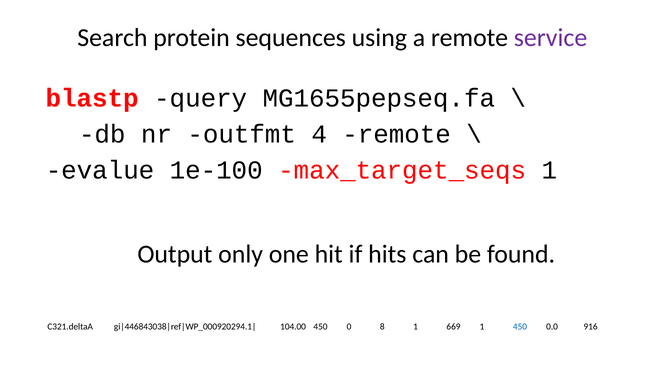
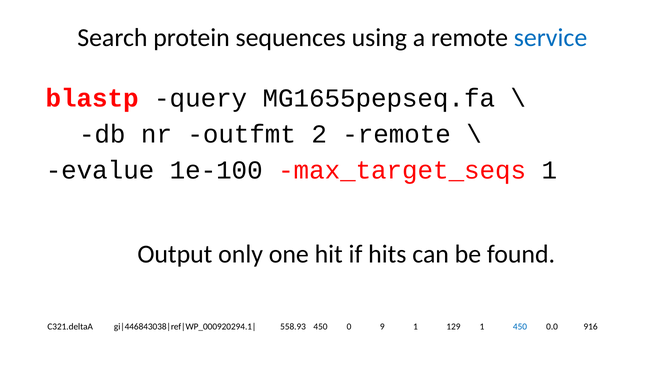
service colour: purple -> blue (551, 38)
4: 4 -> 2 (319, 134)
104.00: 104.00 -> 558.93 (293, 327)
8: 8 -> 9 (382, 327)
669: 669 -> 129 (454, 327)
